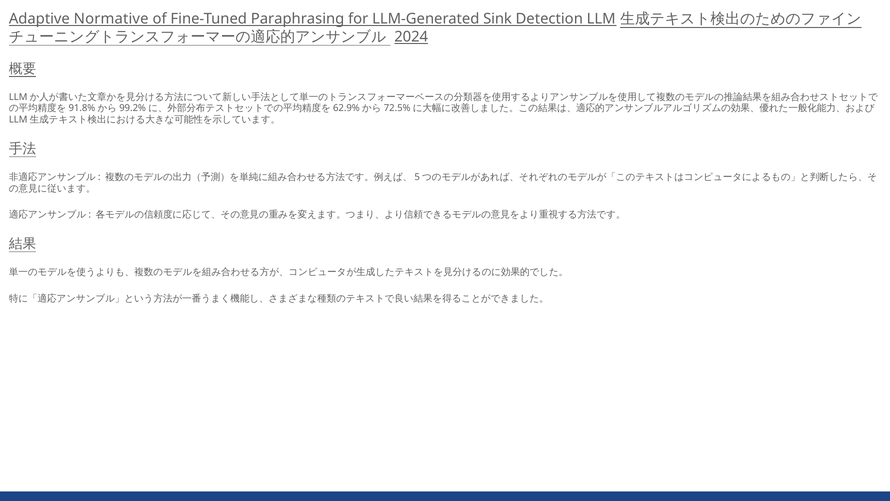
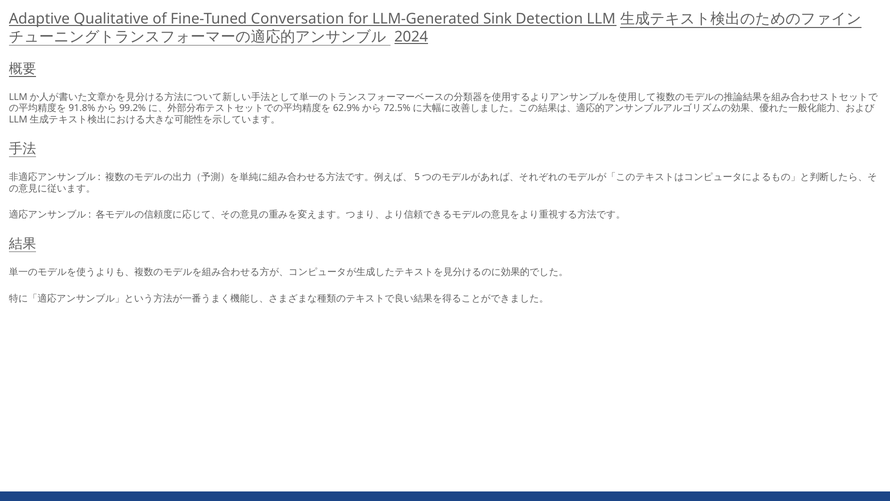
Normative: Normative -> Qualitative (111, 19)
Paraphrasing: Paraphrasing -> Conversation (298, 19)
